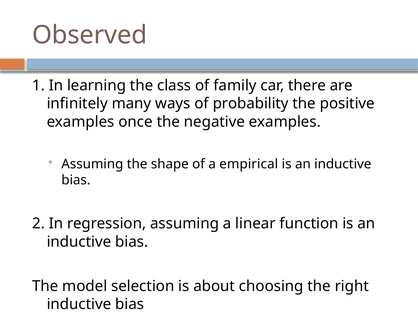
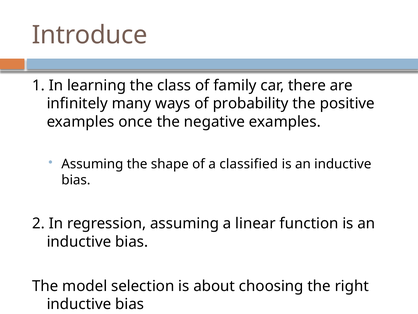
Observed: Observed -> Introduce (90, 35)
empirical: empirical -> classified (249, 164)
